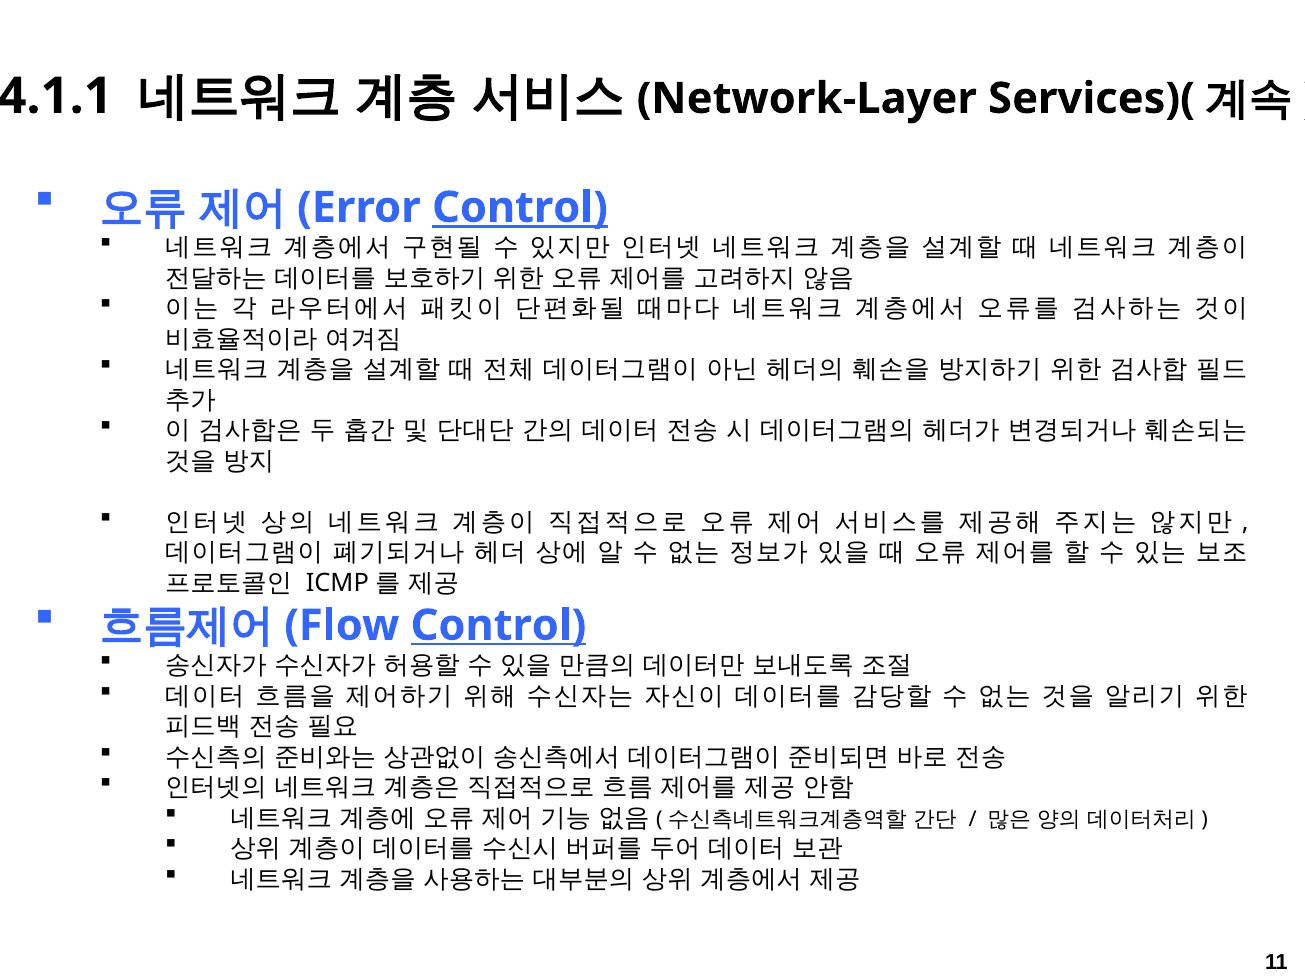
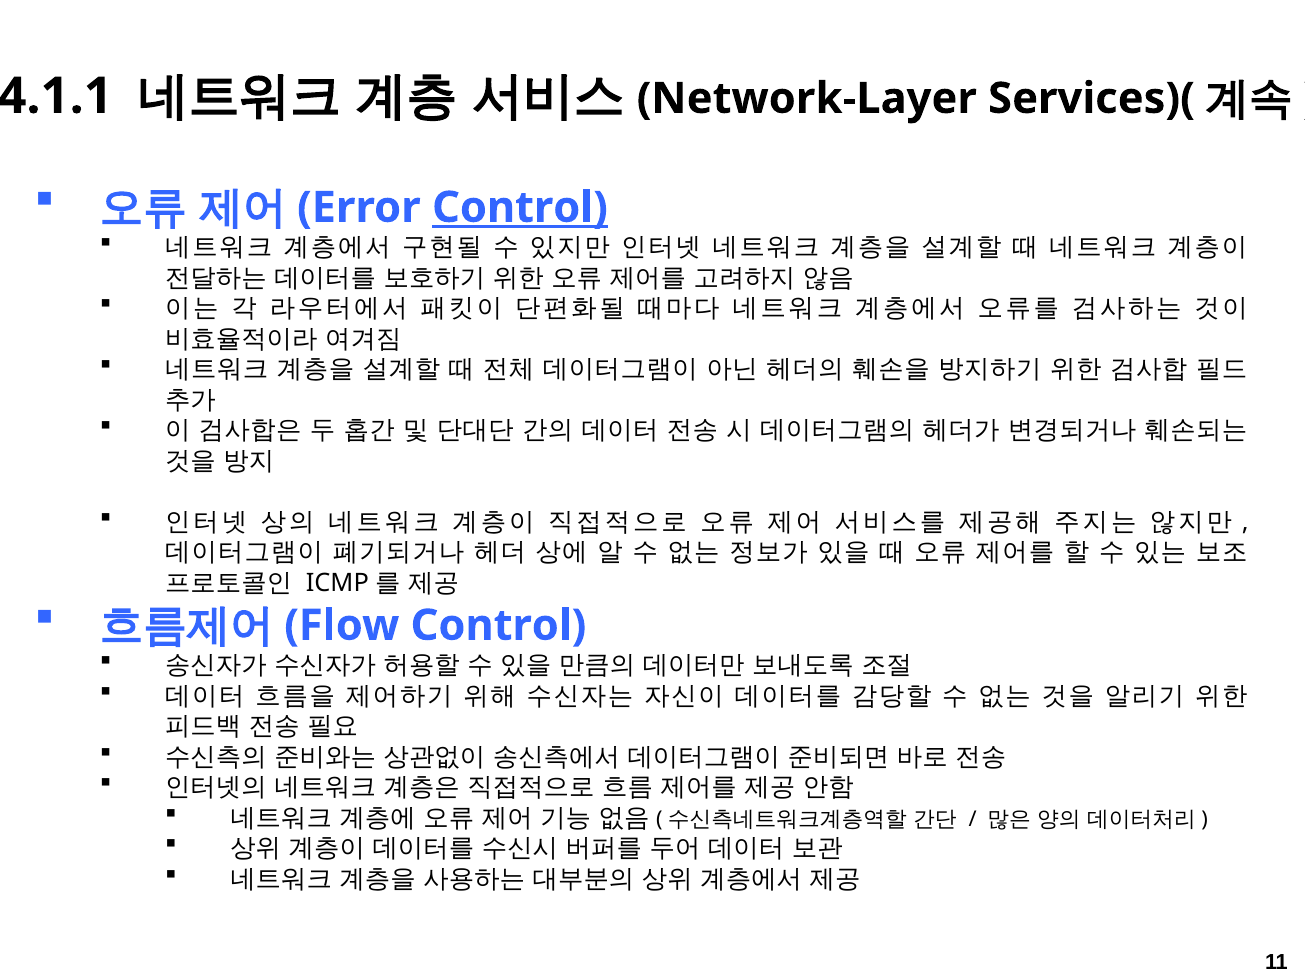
Control underline: present -> none (498, 625)
